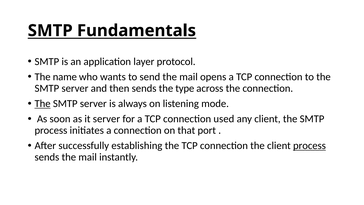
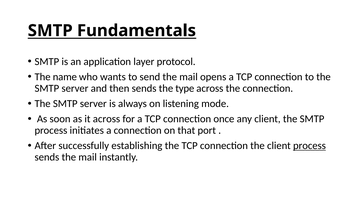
The underline: present -> none (43, 104)
it server: server -> across (107, 119)
used: used -> once (224, 119)
